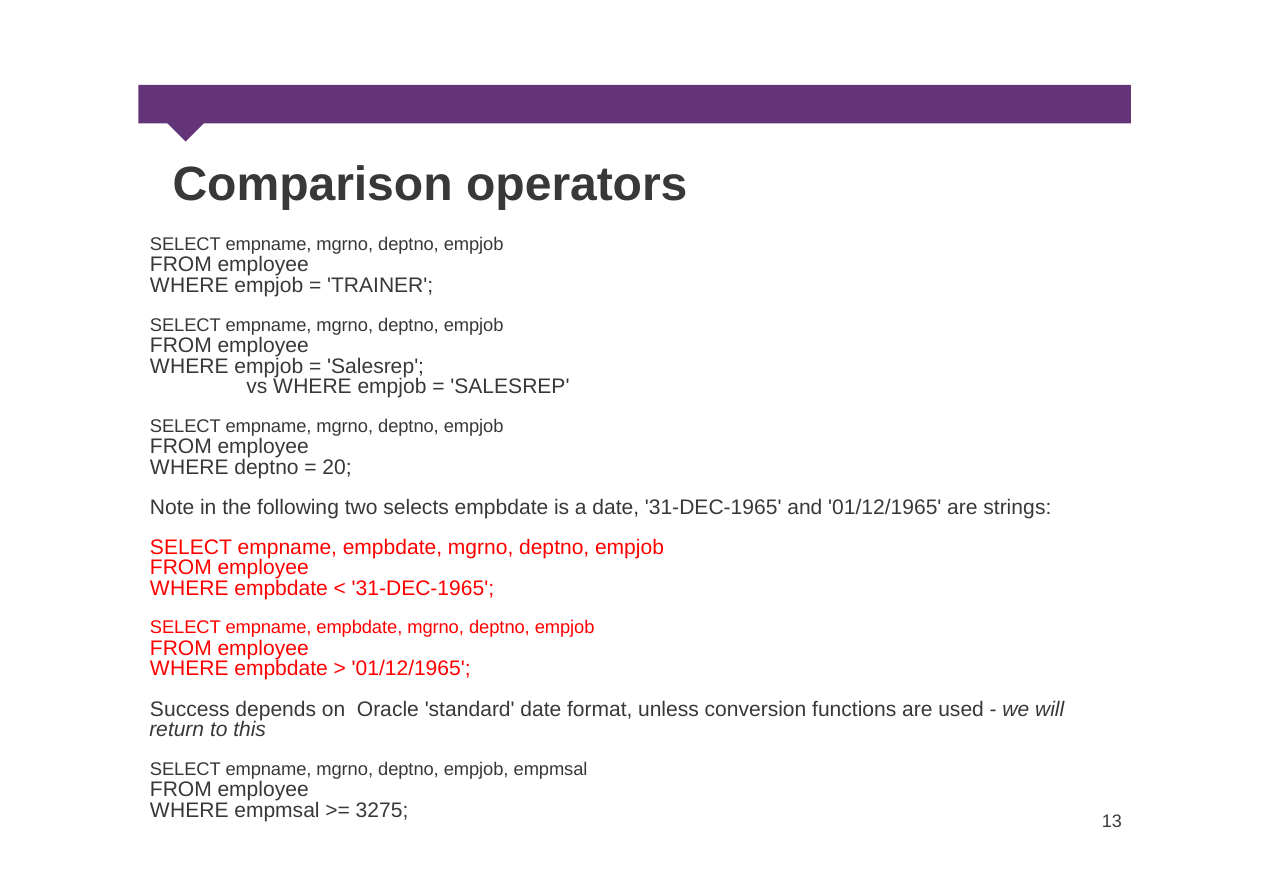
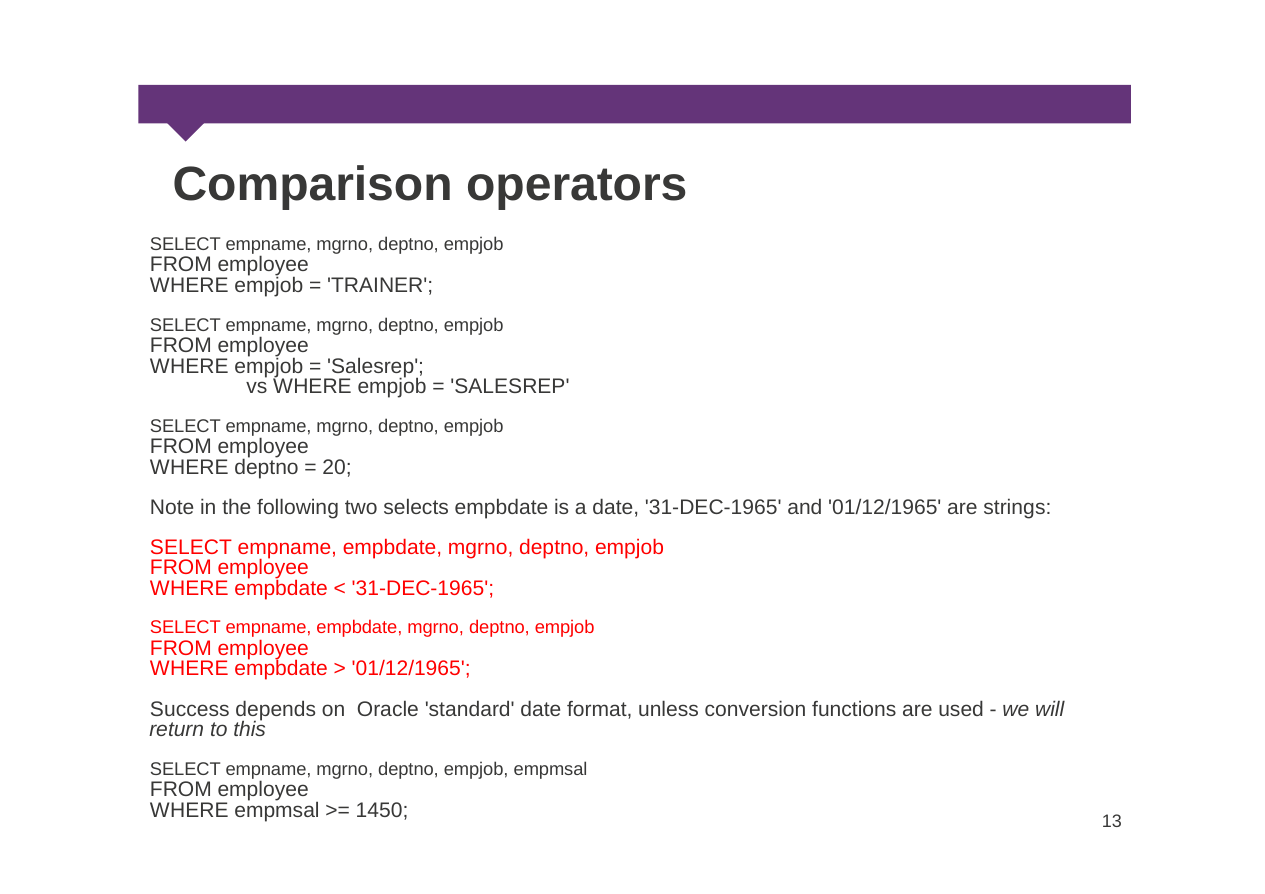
3275: 3275 -> 1450 (382, 811)
